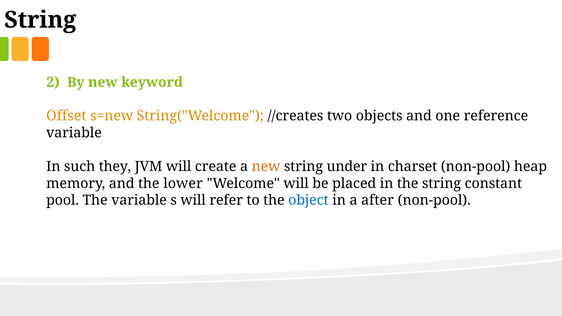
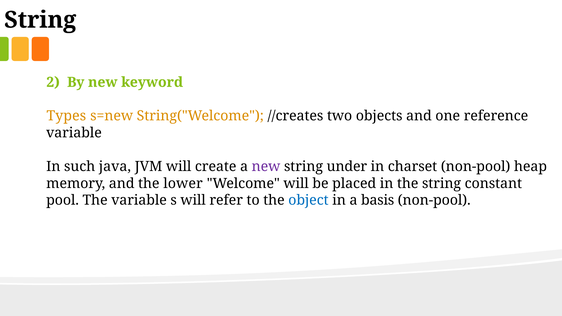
Offset: Offset -> Types (66, 116)
they: they -> java (115, 167)
new colour: orange -> purple (266, 167)
after: after -> basis (378, 200)
